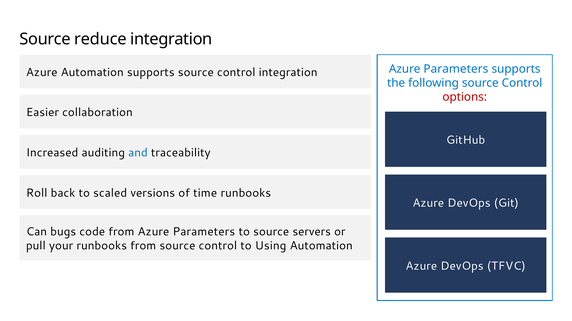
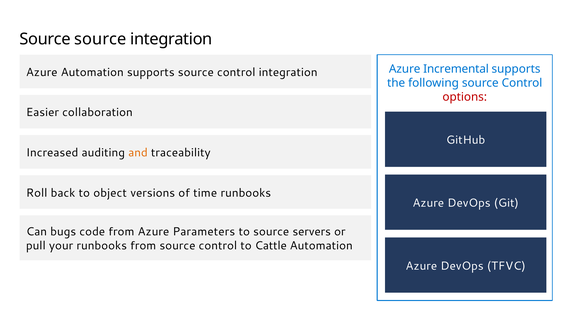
Source reduce: reduce -> source (100, 39)
Parameters: Parameters -> Incremental (456, 69)
and colour: blue -> orange (138, 153)
scaled: scaled -> object (110, 193)
Using: Using -> Cattle (271, 246)
